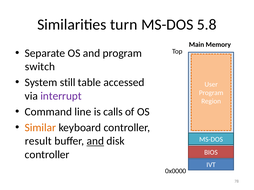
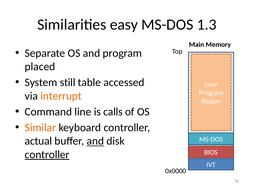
turn: turn -> easy (124, 25)
5.8: 5.8 -> 1.3 (207, 25)
switch: switch -> placed (40, 67)
interrupt colour: purple -> orange (61, 96)
result: result -> actual (38, 141)
controller underline: none -> present (47, 155)
